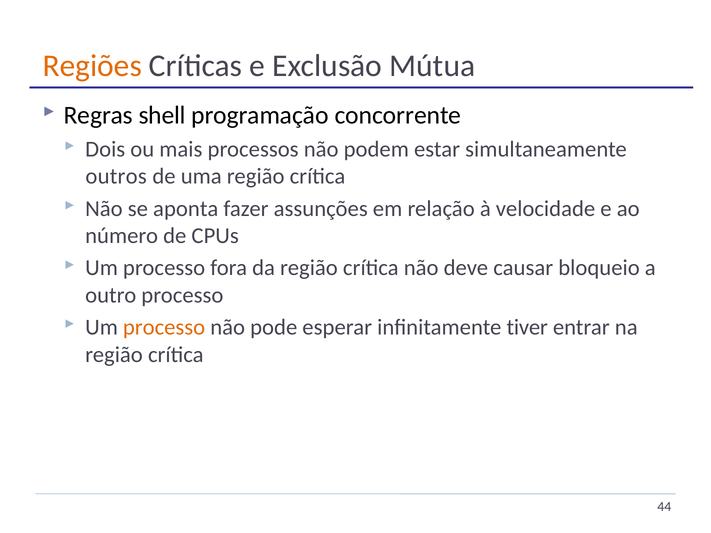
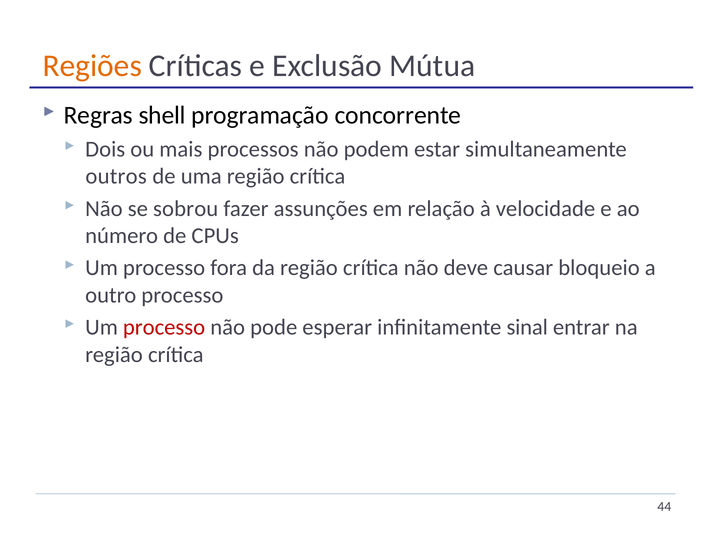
aponta: aponta -> sobrou (186, 209)
processo colour: orange -> red (164, 327)
tiver: tiver -> sinal (527, 327)
